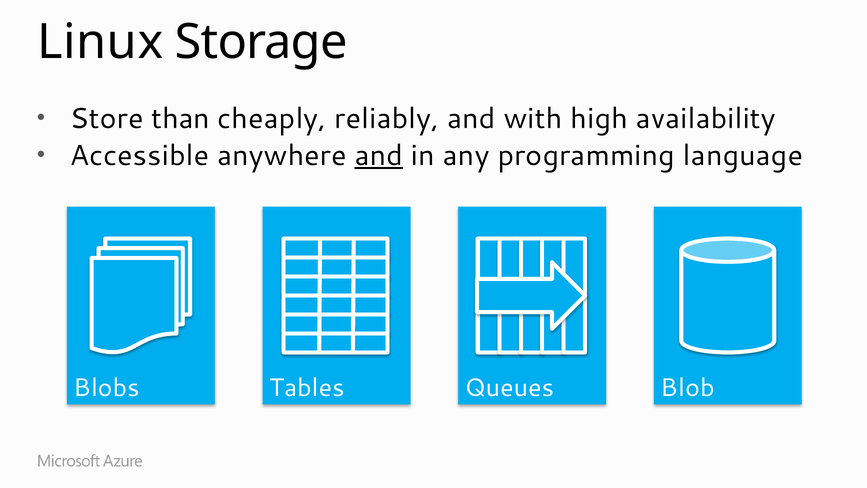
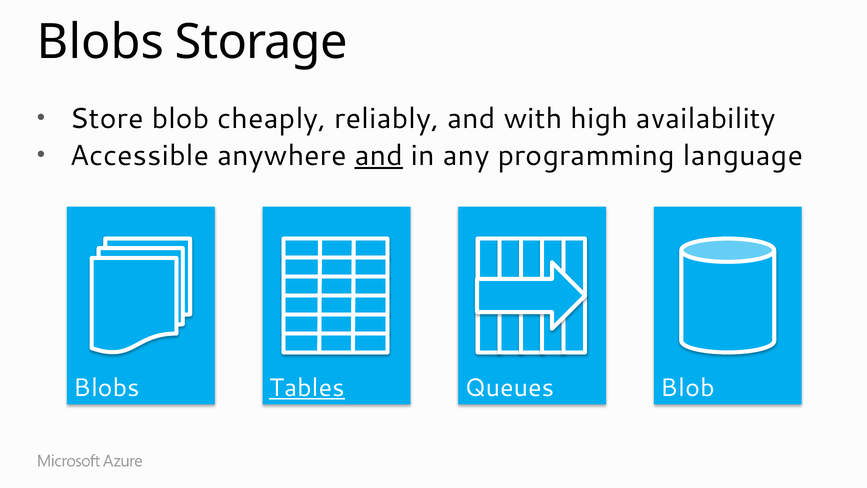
Linux: Linux -> Blobs (101, 42)
Store than: than -> blob (181, 118)
Tables underline: none -> present (307, 387)
